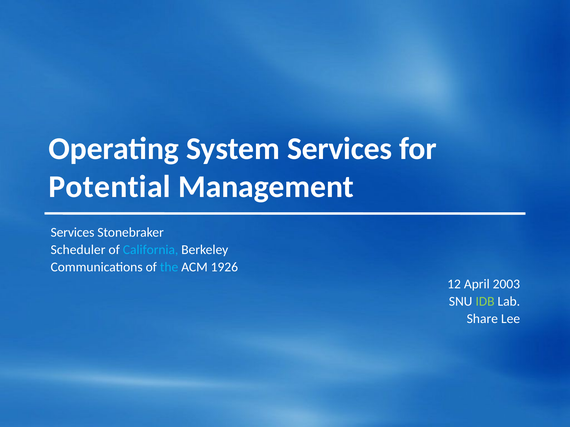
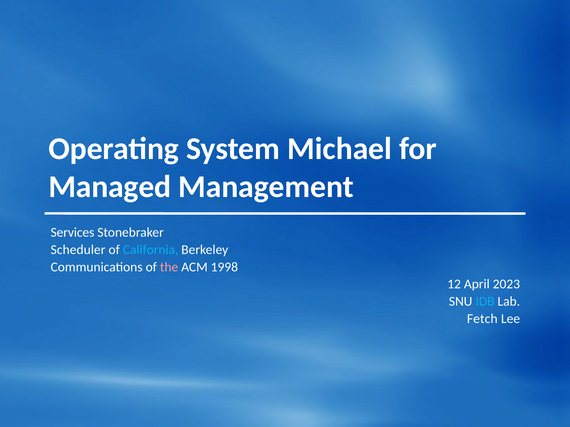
System Services: Services -> Michael (340, 149)
Potential: Potential -> Managed (110, 187)
the colour: light blue -> pink (169, 267)
1926: 1926 -> 1998 (224, 267)
2003: 2003 -> 2023 (506, 284)
IDB colour: light green -> light blue (485, 302)
Share: Share -> Fetch (482, 319)
